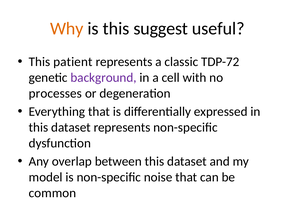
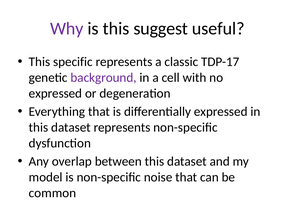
Why colour: orange -> purple (67, 29)
patient: patient -> specific (73, 62)
TDP-72: TDP-72 -> TDP-17 (220, 62)
processes: processes -> expressed (55, 93)
